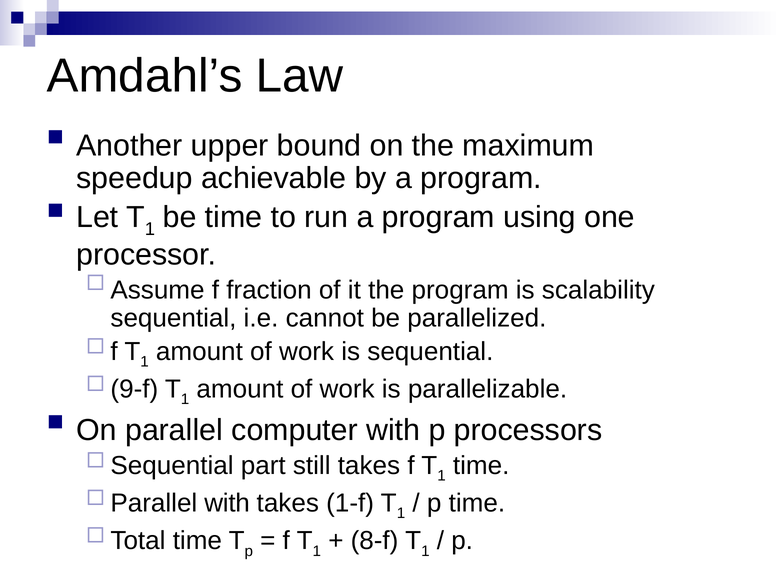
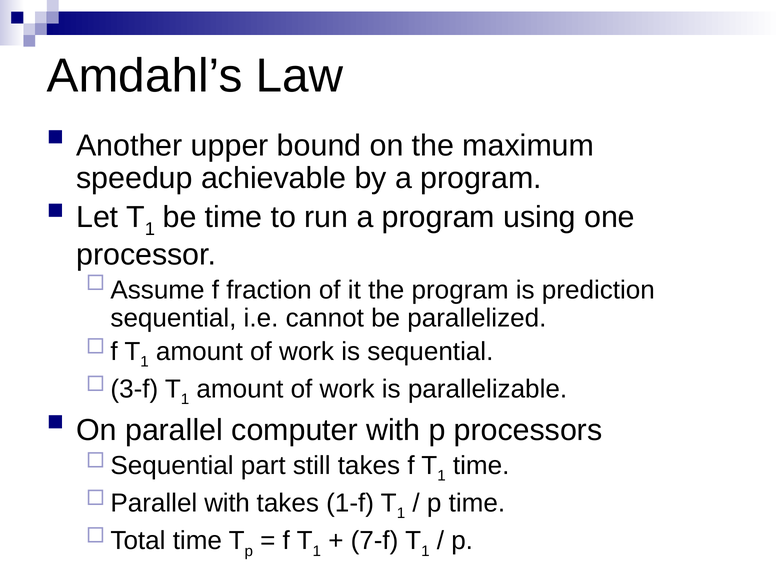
scalability: scalability -> prediction (598, 290)
9-f: 9-f -> 3-f (134, 390)
8-f: 8-f -> 7-f (375, 541)
